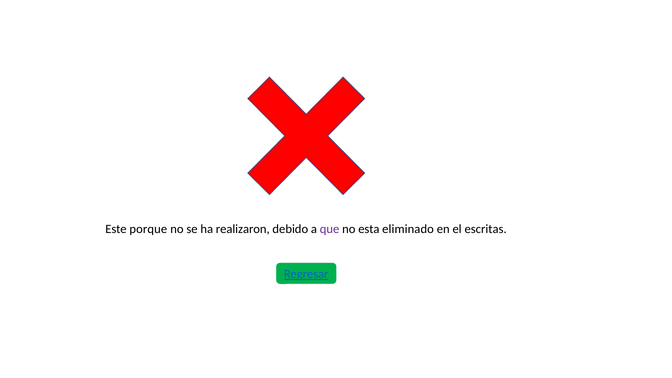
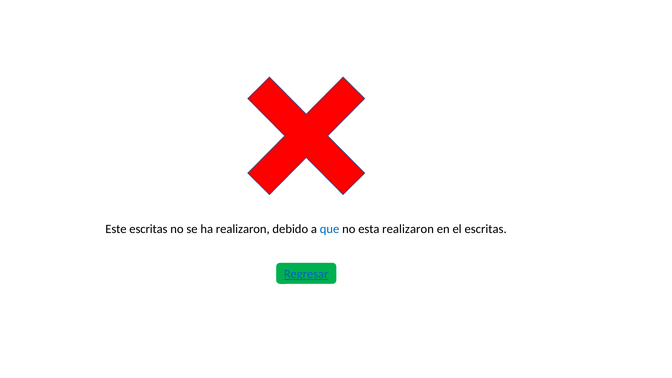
Este porque: porque -> escritas (148, 229)
que colour: purple -> blue (330, 229)
esta eliminado: eliminado -> realizaron (408, 229)
